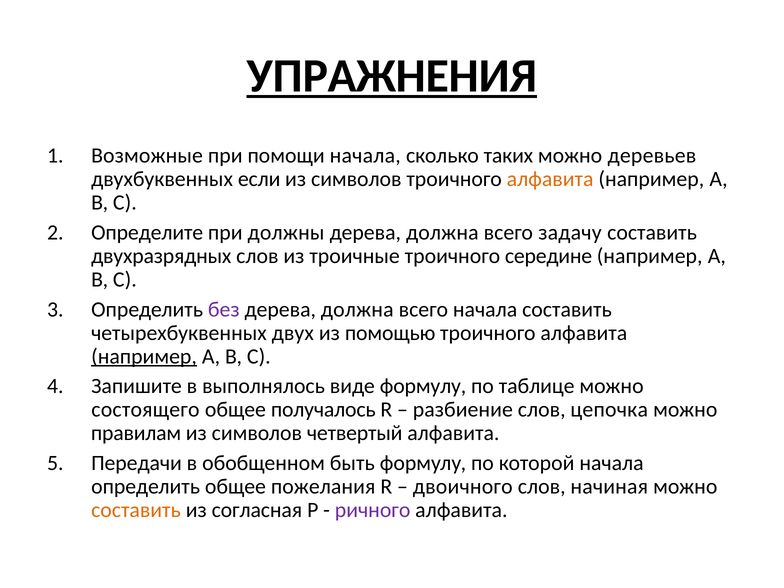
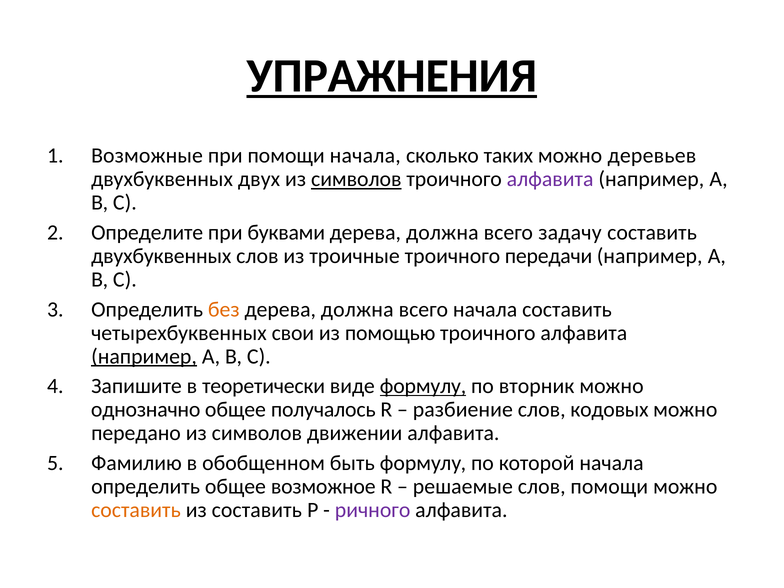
если: если -> двух (259, 179)
символов underline: none -> present (356, 179)
алфавита colour: orange -> purple (550, 179)
должны: должны -> буквами (286, 233)
двухразрядных: двухразрядных -> двухбуквенных (161, 256)
середине: середине -> передачи (549, 256)
без colour: purple -> orange (224, 309)
двух: двух -> свои (293, 333)
выполнялось: выполнялось -> теоретически (264, 386)
формулу underline: none -> present (423, 386)
таблице: таблице -> вторник (537, 386)
состоящего: состоящего -> однозначно (146, 410)
цепочка: цепочка -> кодовых (609, 410)
правилам: правилам -> передано (136, 433)
четвертый: четвертый -> движении (355, 433)
Передачи: Передачи -> Фамилию (136, 463)
пожелания: пожелания -> возможное (323, 487)
двоичного: двоичного -> решаемые (463, 487)
слов начиная: начиная -> помощи (609, 487)
из согласная: согласная -> составить (257, 510)
